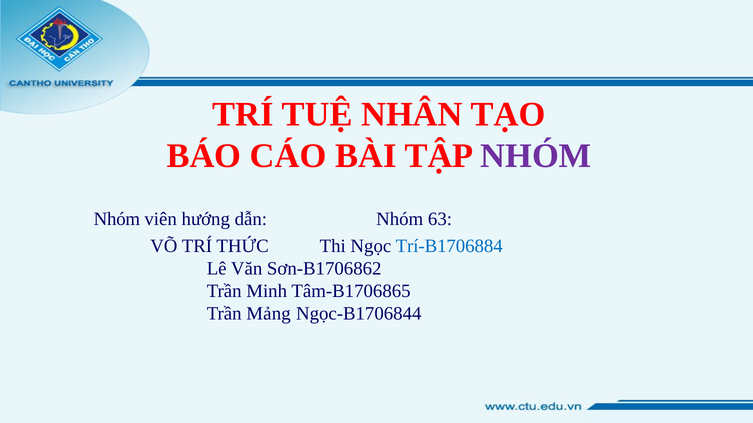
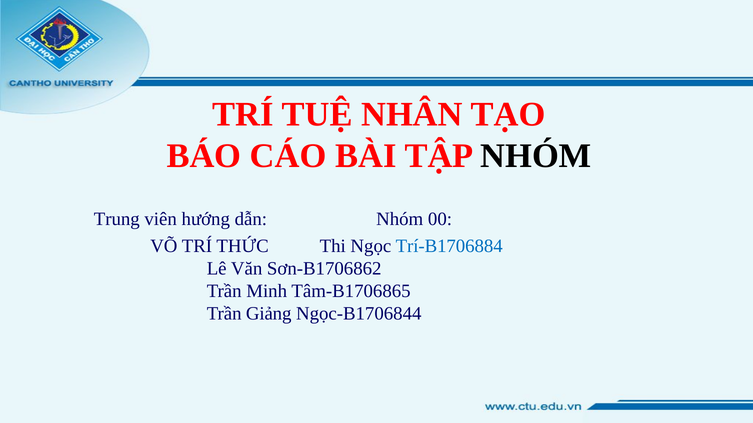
NHÓM colour: purple -> black (536, 156)
Nhóm: Nhóm -> Trung (117, 219)
63: 63 -> 00 (440, 219)
Mảng: Mảng -> Giảng (269, 314)
